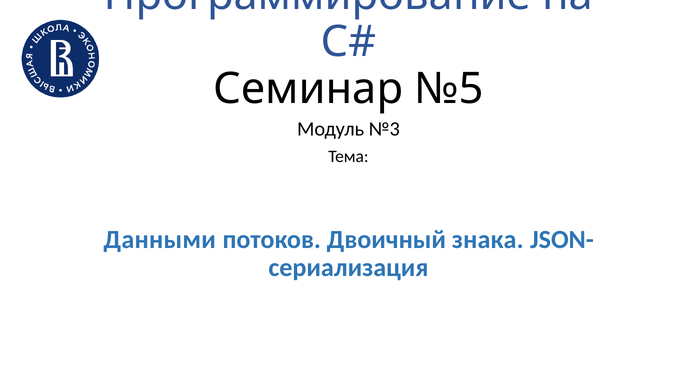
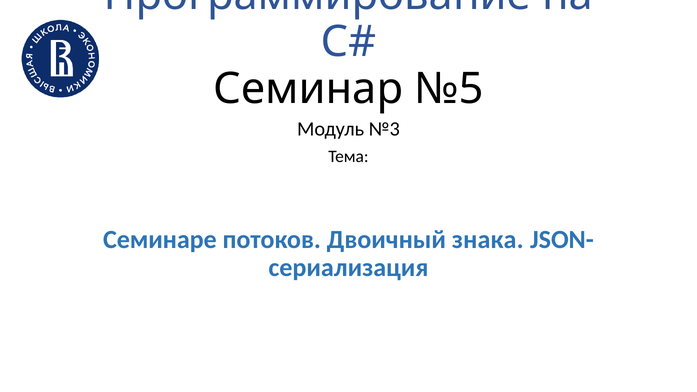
Данными: Данными -> Семинаре (160, 239)
